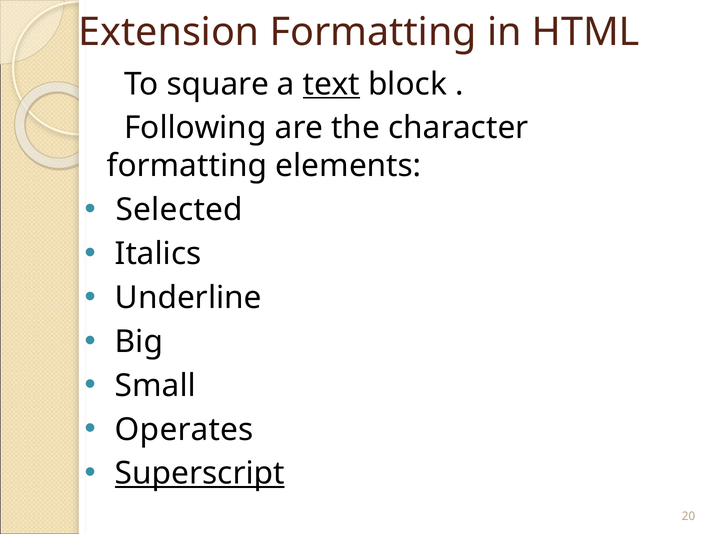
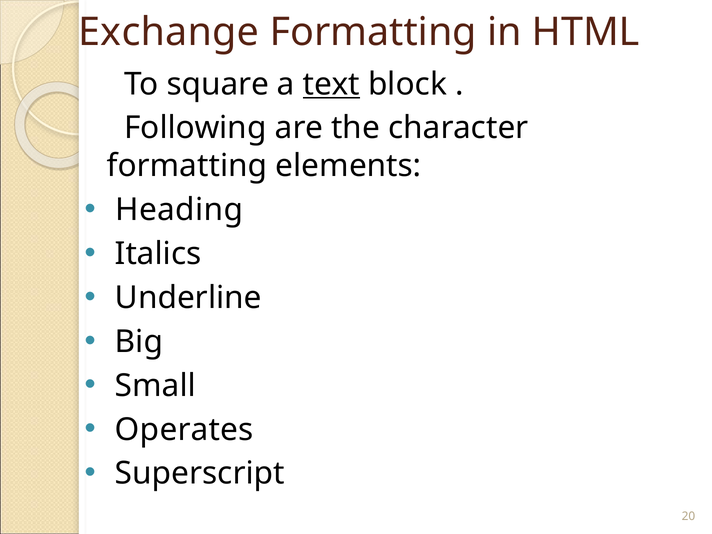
Extension: Extension -> Exchange (169, 32)
Selected: Selected -> Heading (179, 210)
Superscript underline: present -> none (200, 473)
